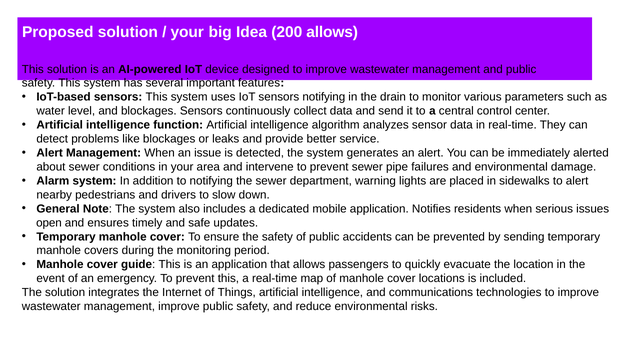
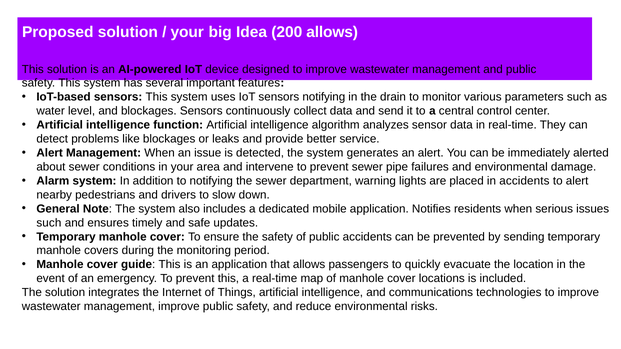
in sidewalks: sidewalks -> accidents (524, 181)
open: open -> such (49, 223)
